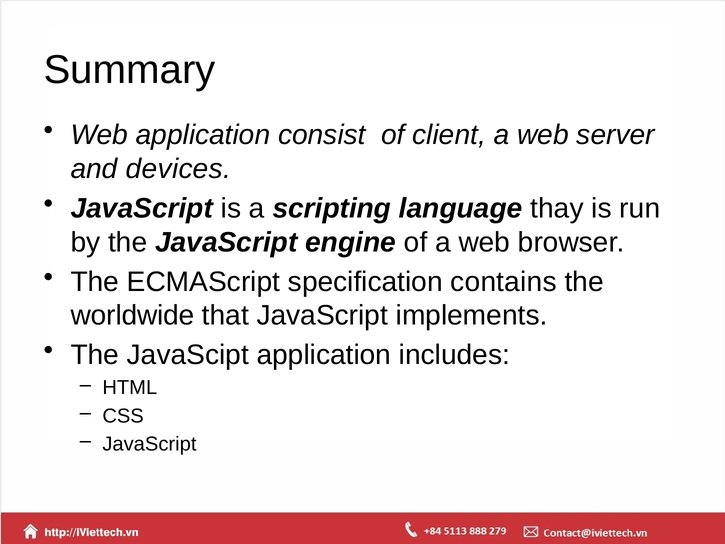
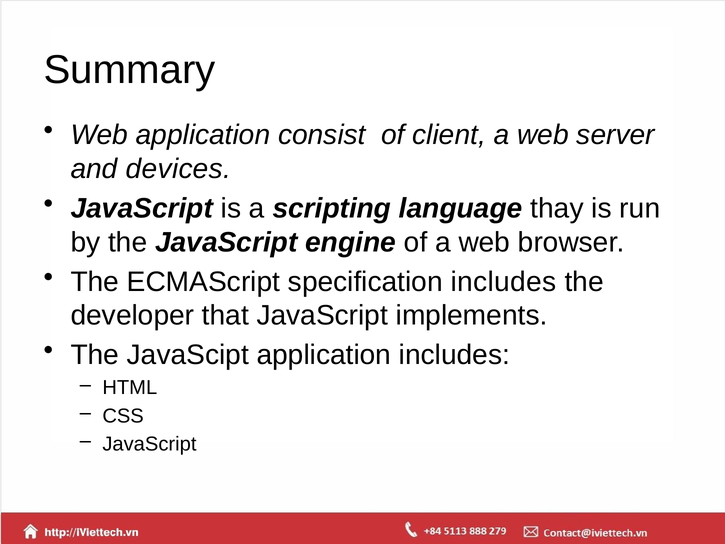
specification contains: contains -> includes (503, 282)
worldwide: worldwide -> developer (132, 315)
